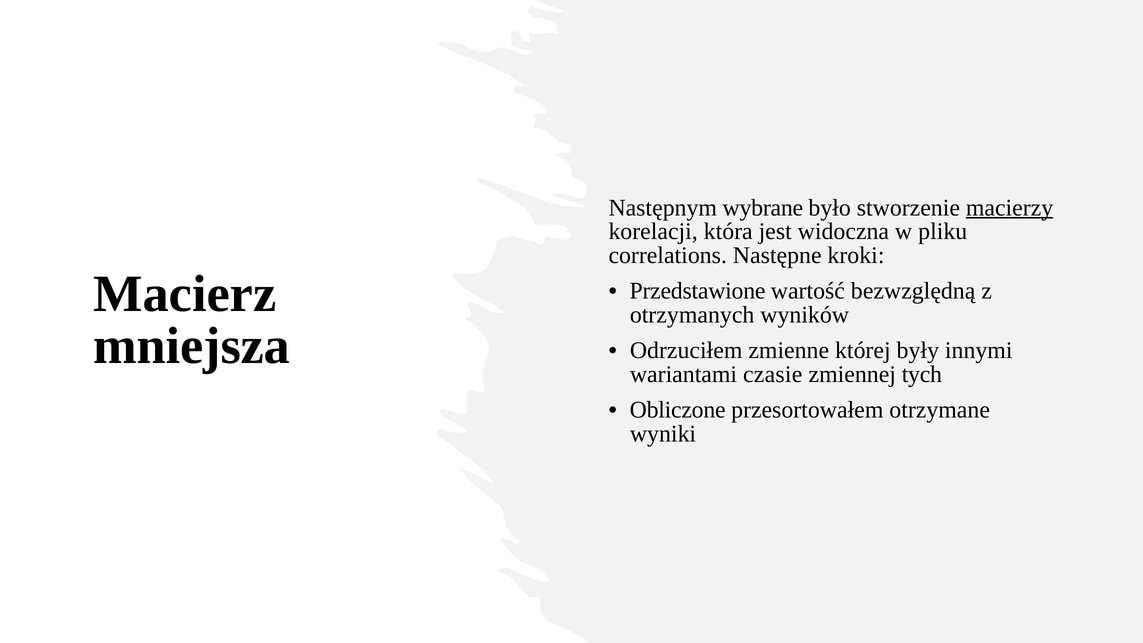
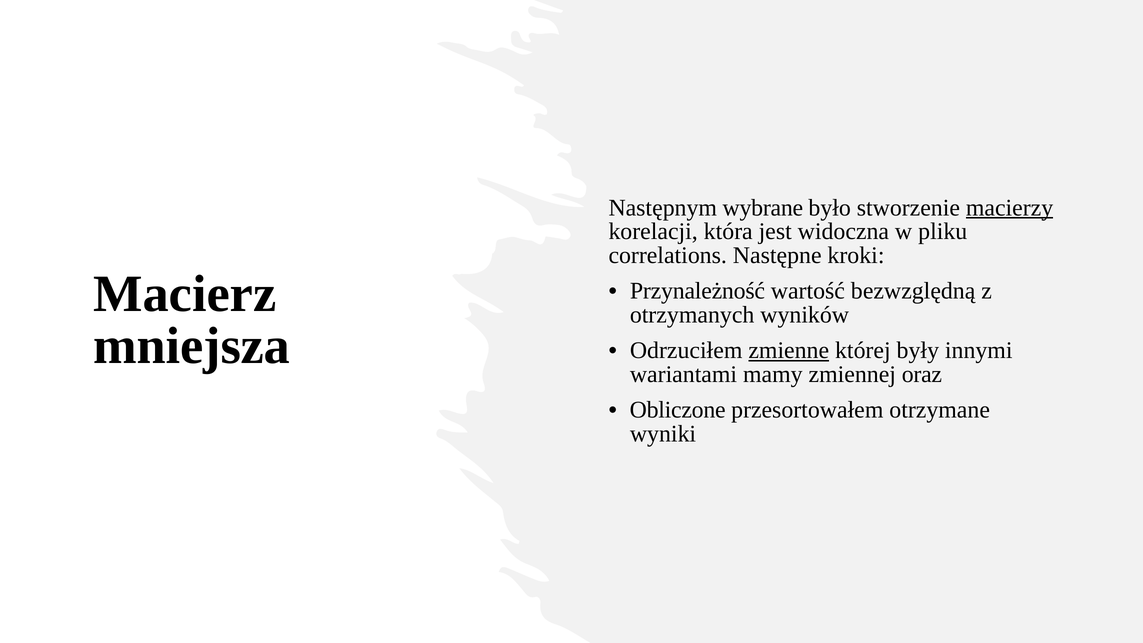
Przedstawione: Przedstawione -> Przynależność (697, 291)
zmienne underline: none -> present (789, 350)
czasie: czasie -> mamy (773, 374)
tych: tych -> oraz (922, 374)
